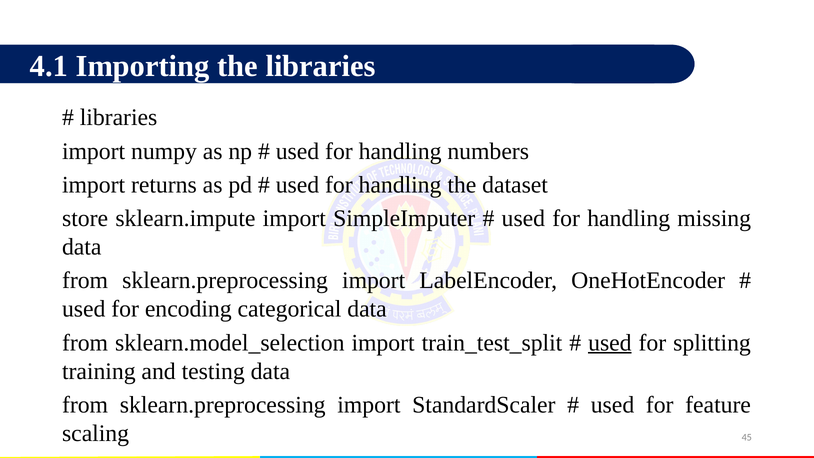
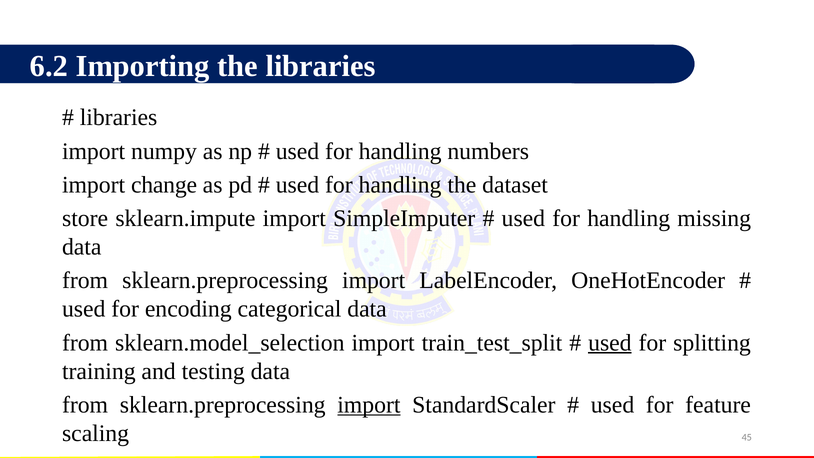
4.1: 4.1 -> 6.2 (49, 66)
returns: returns -> change (164, 185)
import underline: none -> present (369, 405)
